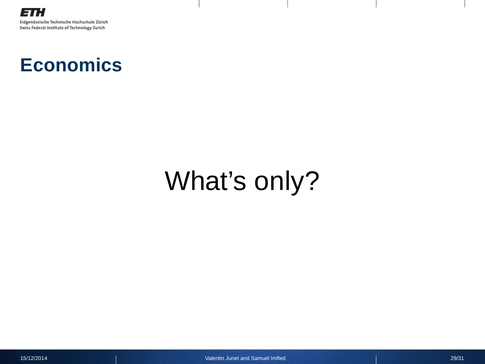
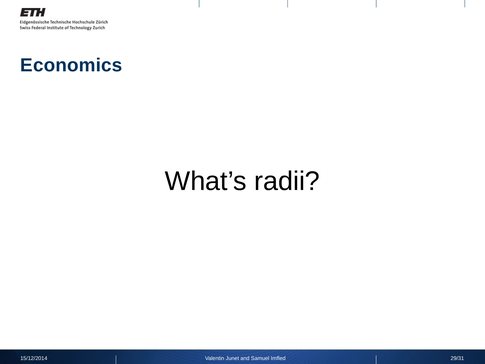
only: only -> radii (287, 181)
